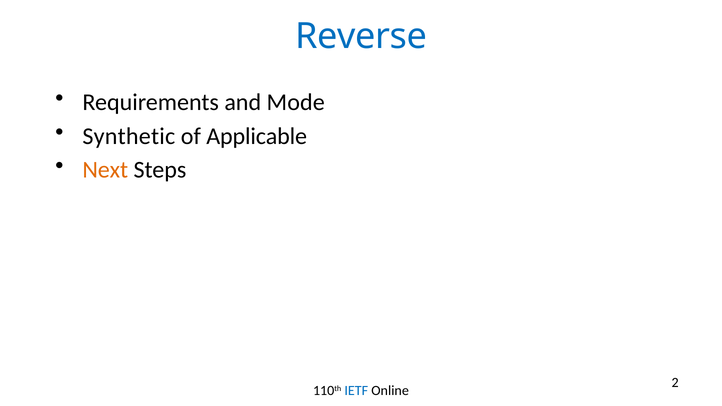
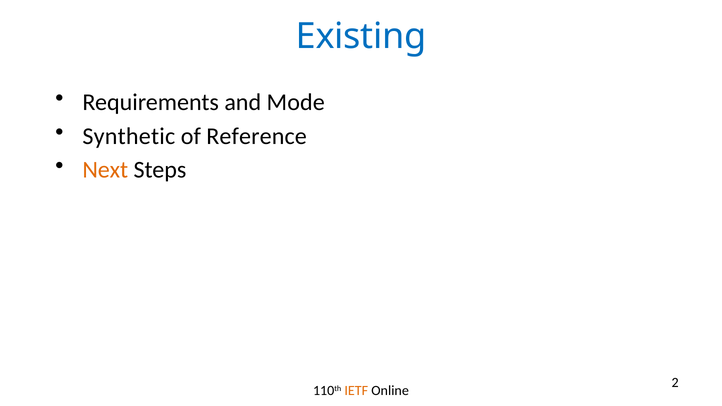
Reverse: Reverse -> Existing (361, 36)
Applicable: Applicable -> Reference (257, 136)
IETF colour: blue -> orange (356, 391)
